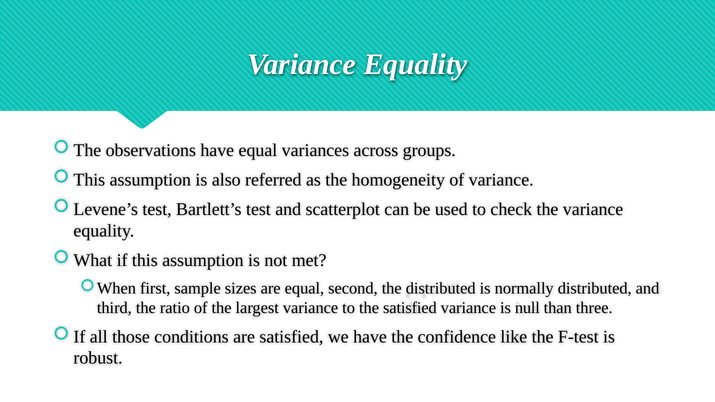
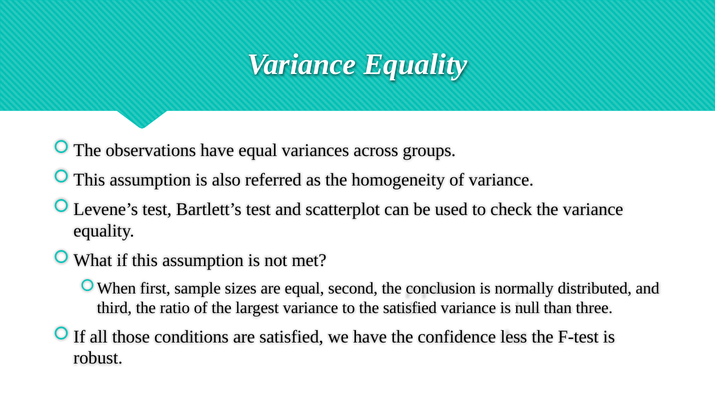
the distributed: distributed -> conclusion (441, 288)
like: like -> less (514, 337)
